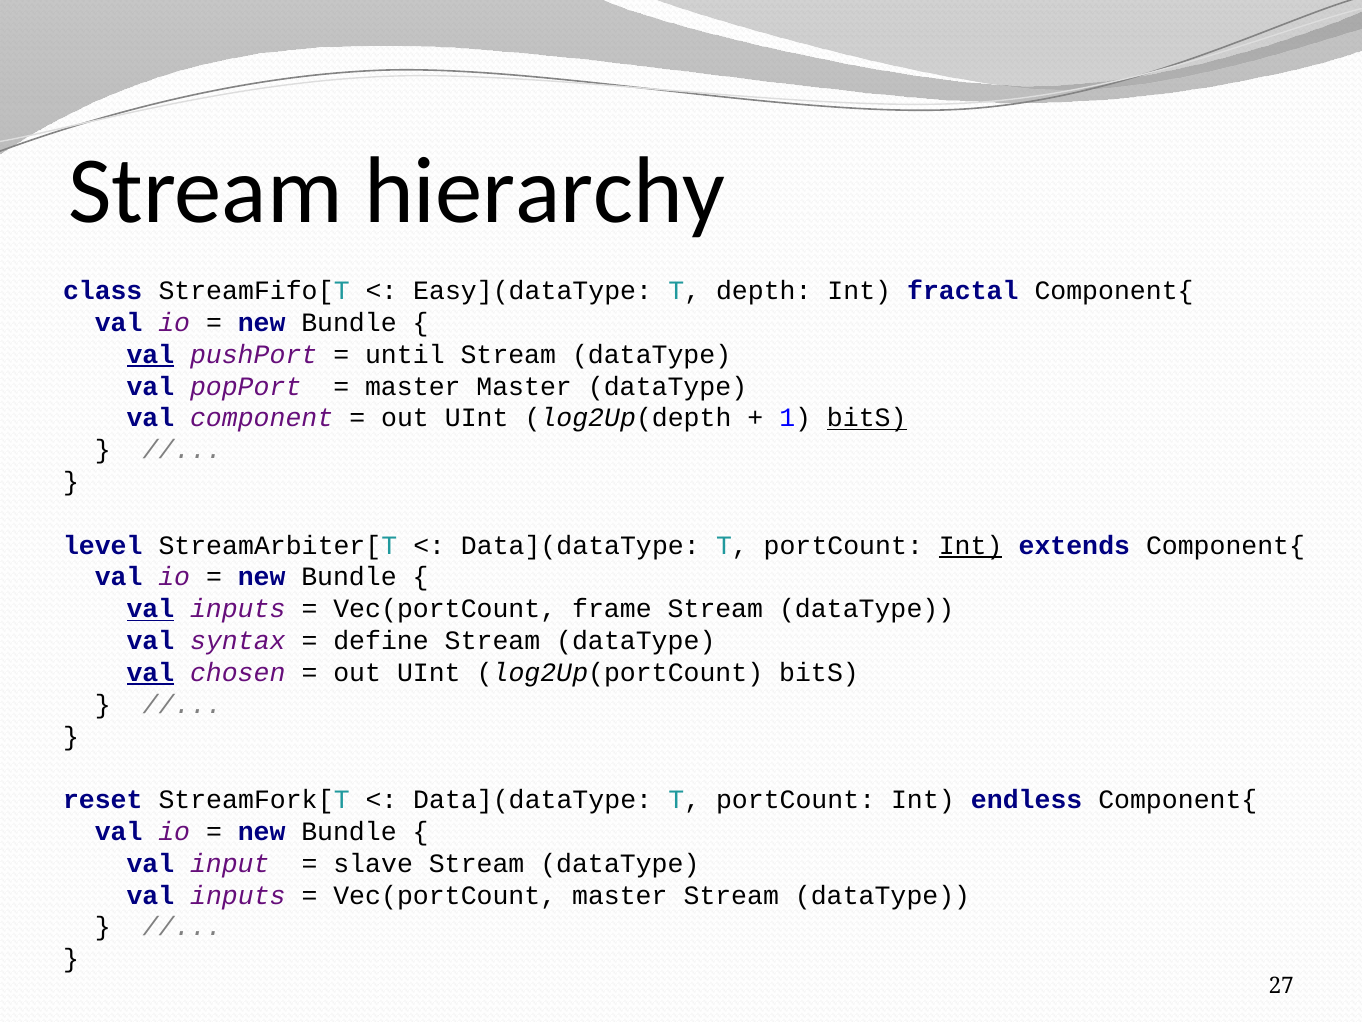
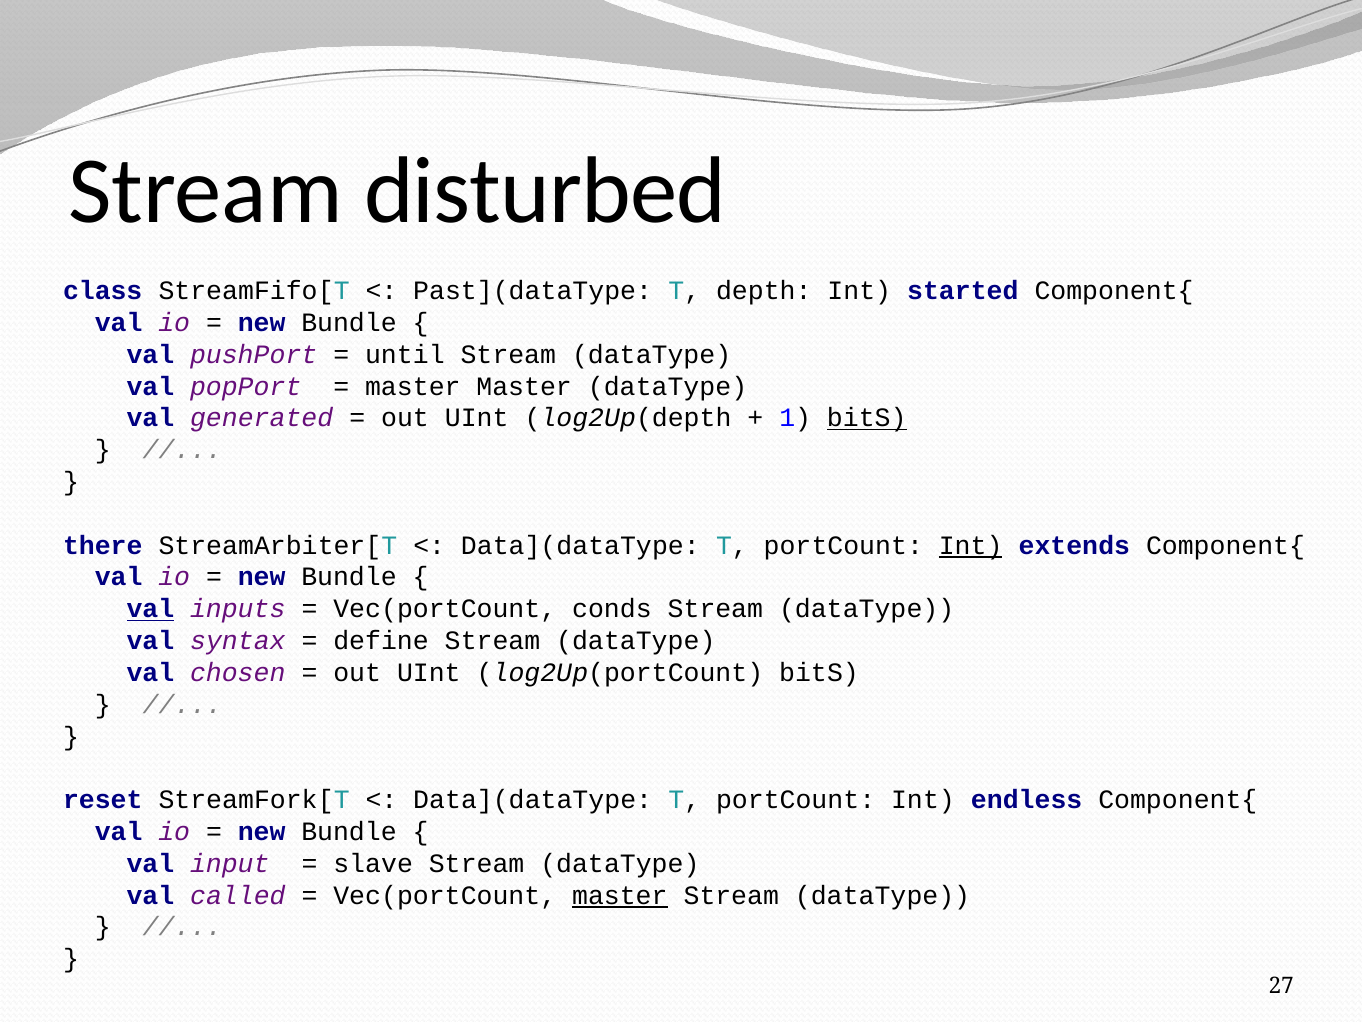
hierarchy: hierarchy -> disturbed (545, 191)
Easy](dataType: Easy](dataType -> Past](dataType (533, 291)
fractal: fractal -> started (963, 291)
val underline: present -> none (150, 354)
component: component -> generated (262, 418)
level: level -> there (103, 545)
frame: frame -> conds (612, 609)
val underline: present -> none (150, 672)
inputs: inputs -> called (238, 895)
master underline: none -> present (620, 895)
